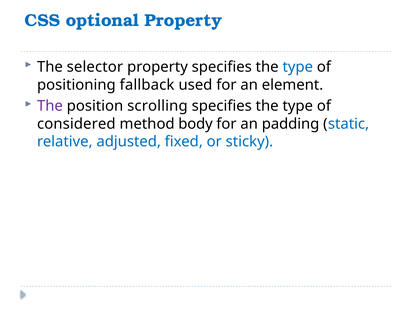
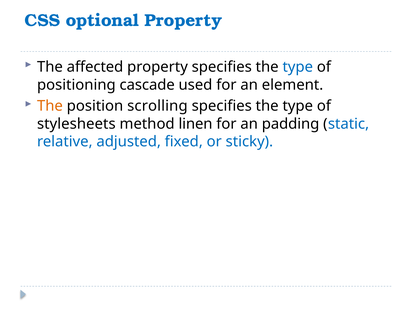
selector: selector -> affected (95, 67)
fallback: fallback -> cascade (147, 85)
The colour: purple -> orange (50, 106)
considered: considered -> stylesheets (76, 124)
body: body -> linen (196, 124)
